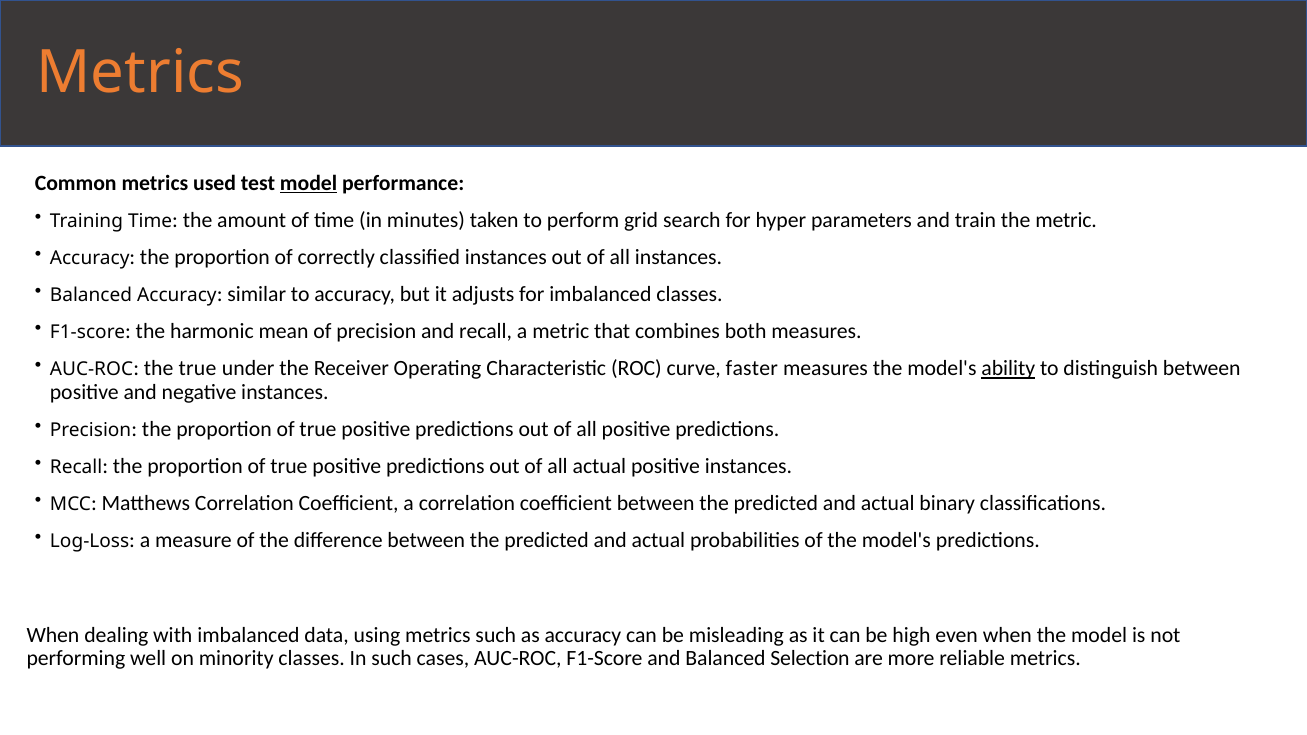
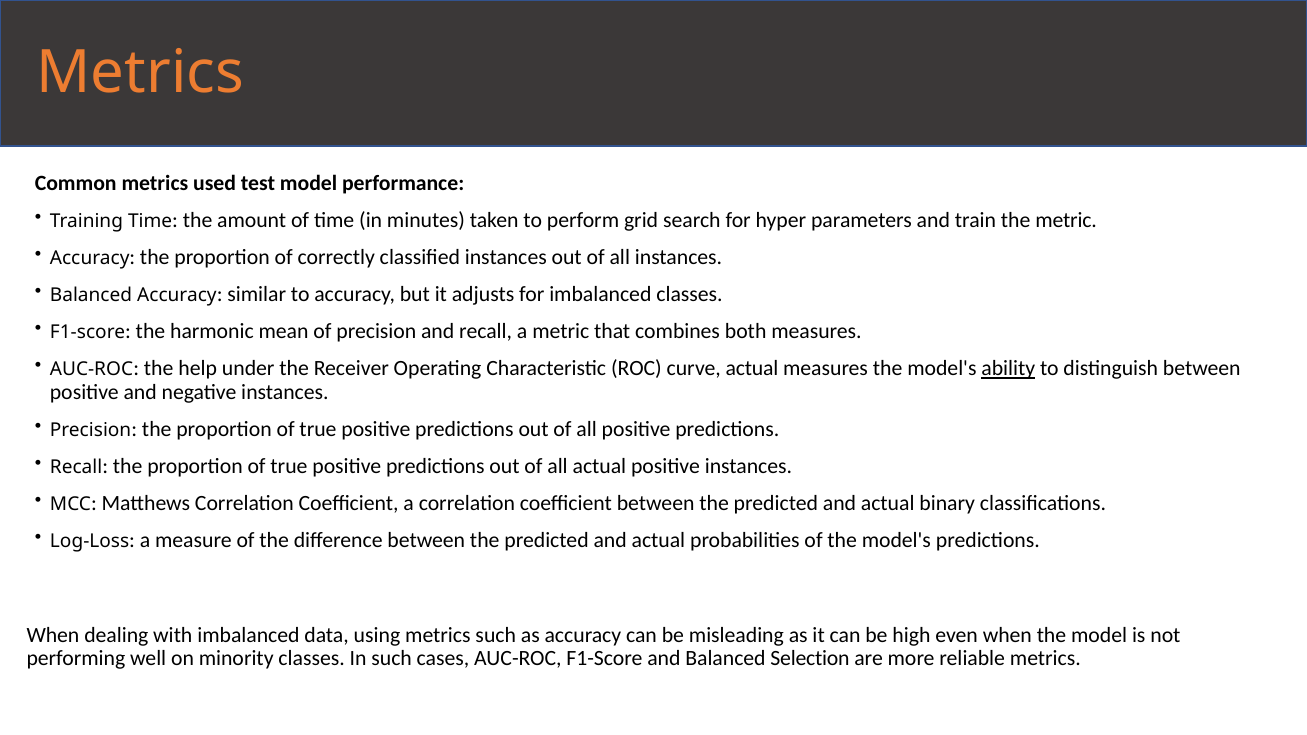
model underline: present -> none (309, 183)
the true: true -> help (198, 369)
curve faster: faster -> actual (752, 369)
